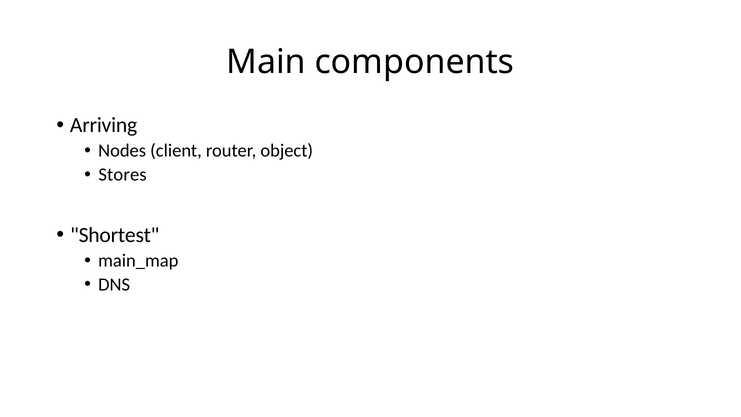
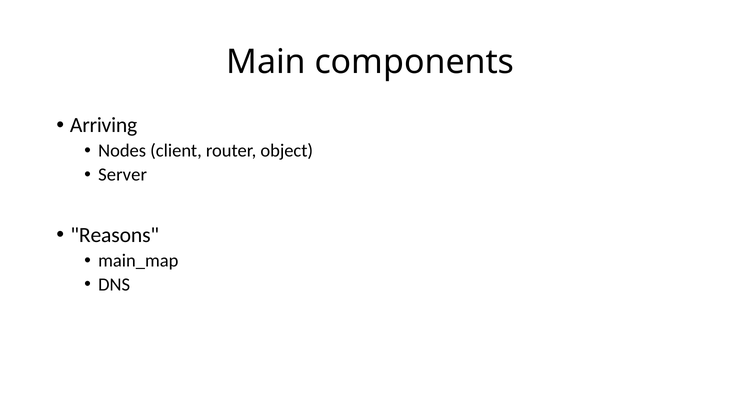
Stores: Stores -> Server (123, 175)
Shortest: Shortest -> Reasons (115, 235)
